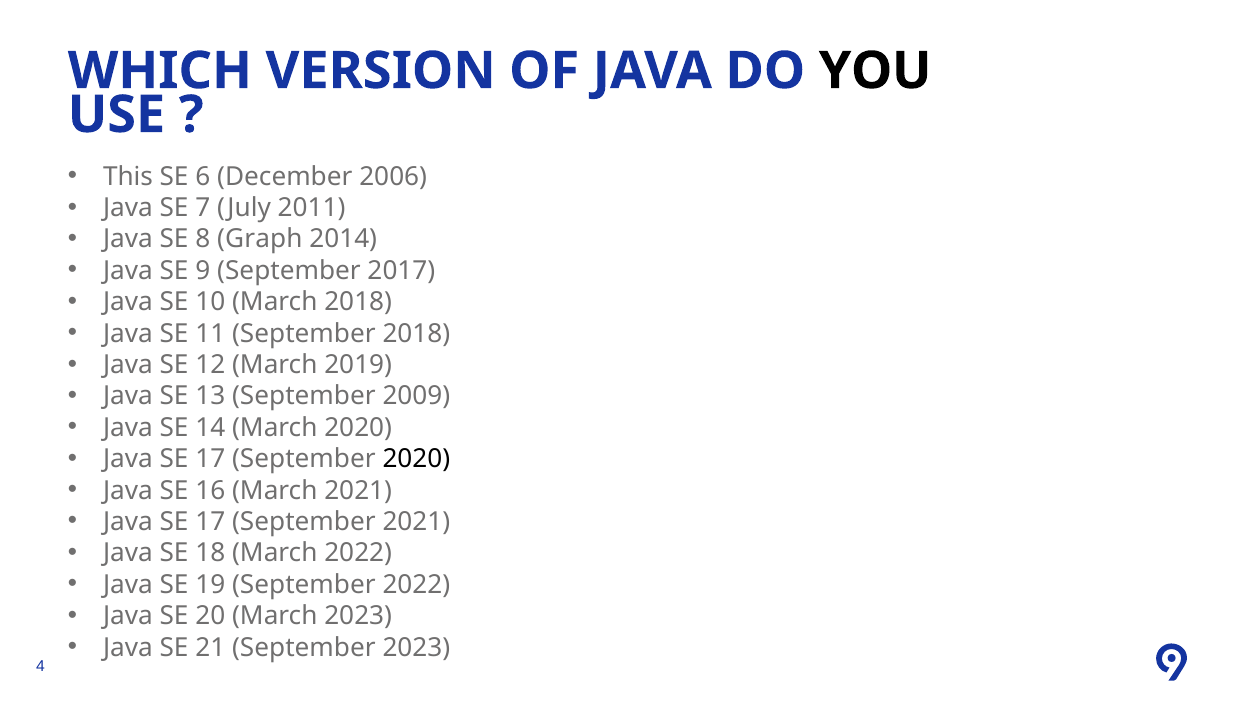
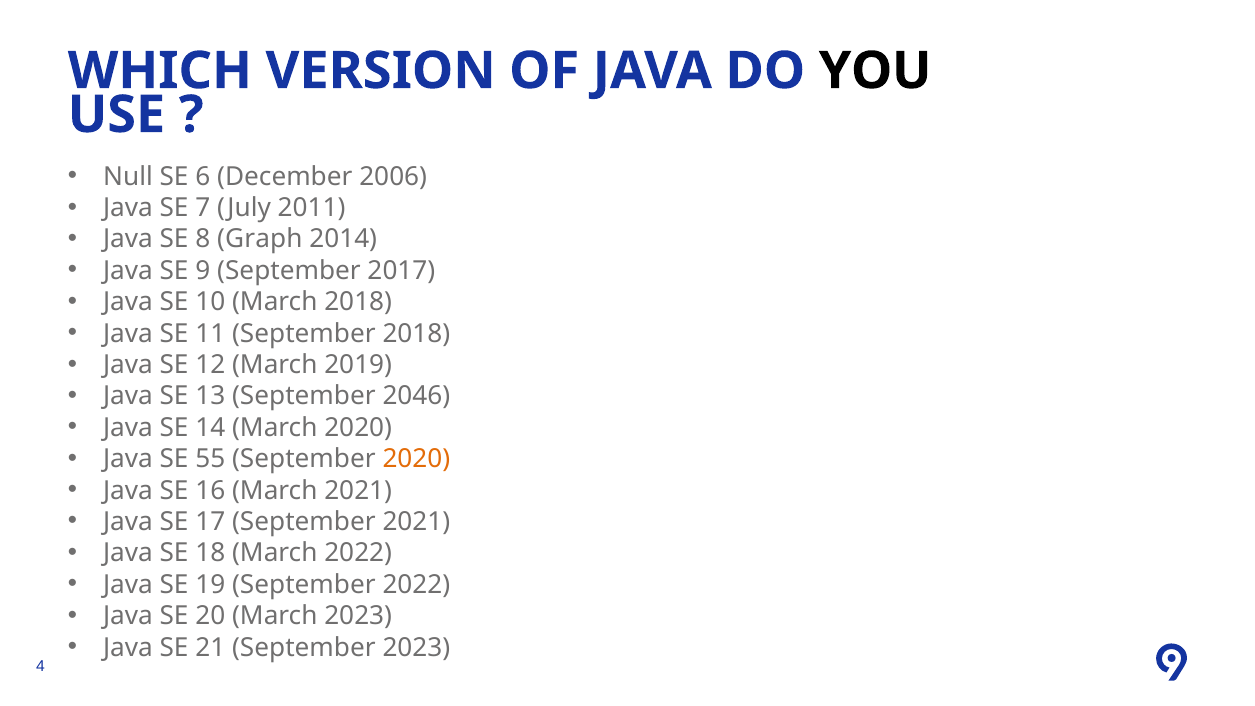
This: This -> Null (128, 177)
2009: 2009 -> 2046 (416, 396)
17: 17 -> 55 (210, 459)
2020 colour: black -> orange (416, 459)
